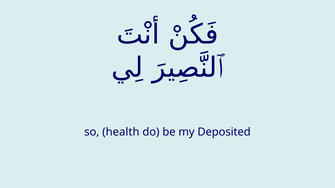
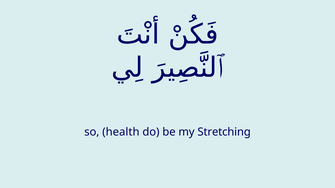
Deposited: Deposited -> Stretching (224, 132)
